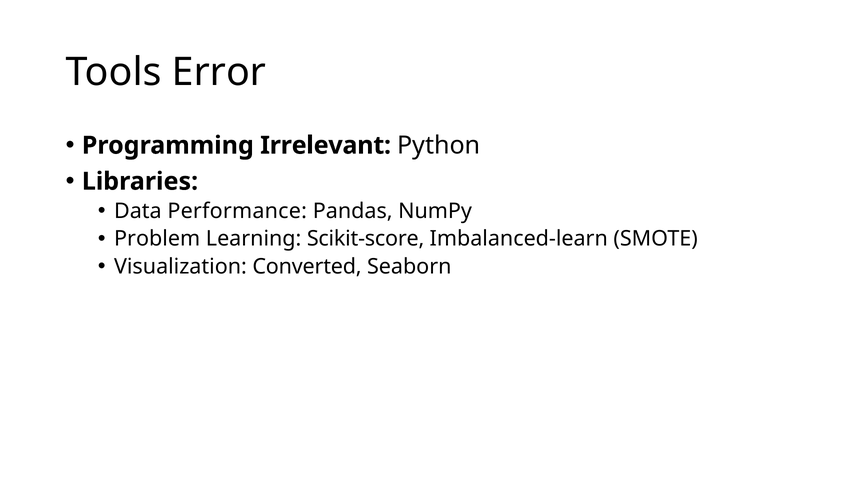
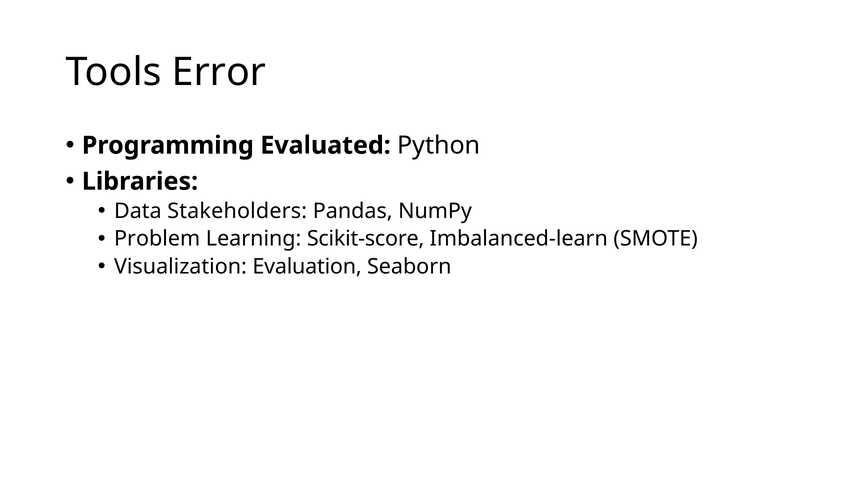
Irrelevant: Irrelevant -> Evaluated (326, 146)
Performance: Performance -> Stakeholders (237, 211)
Converted: Converted -> Evaluation (307, 267)
